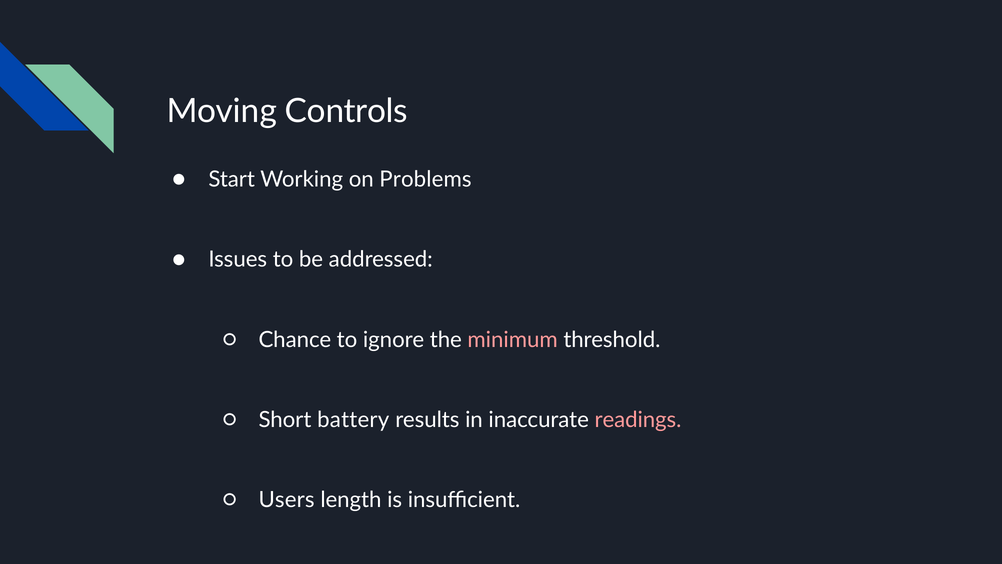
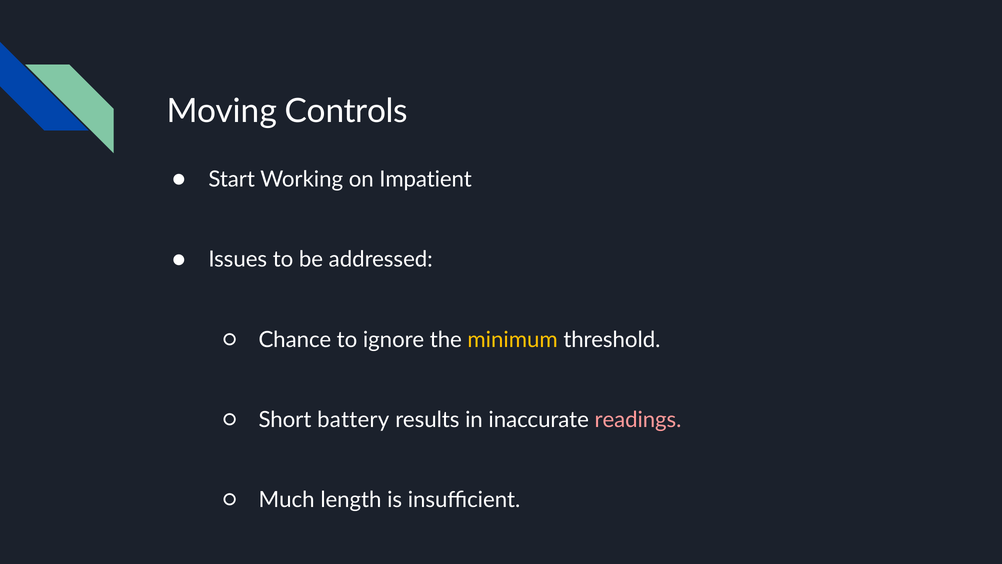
Problems: Problems -> Impatient (426, 179)
minimum colour: pink -> yellow (513, 340)
Users: Users -> Much (287, 500)
